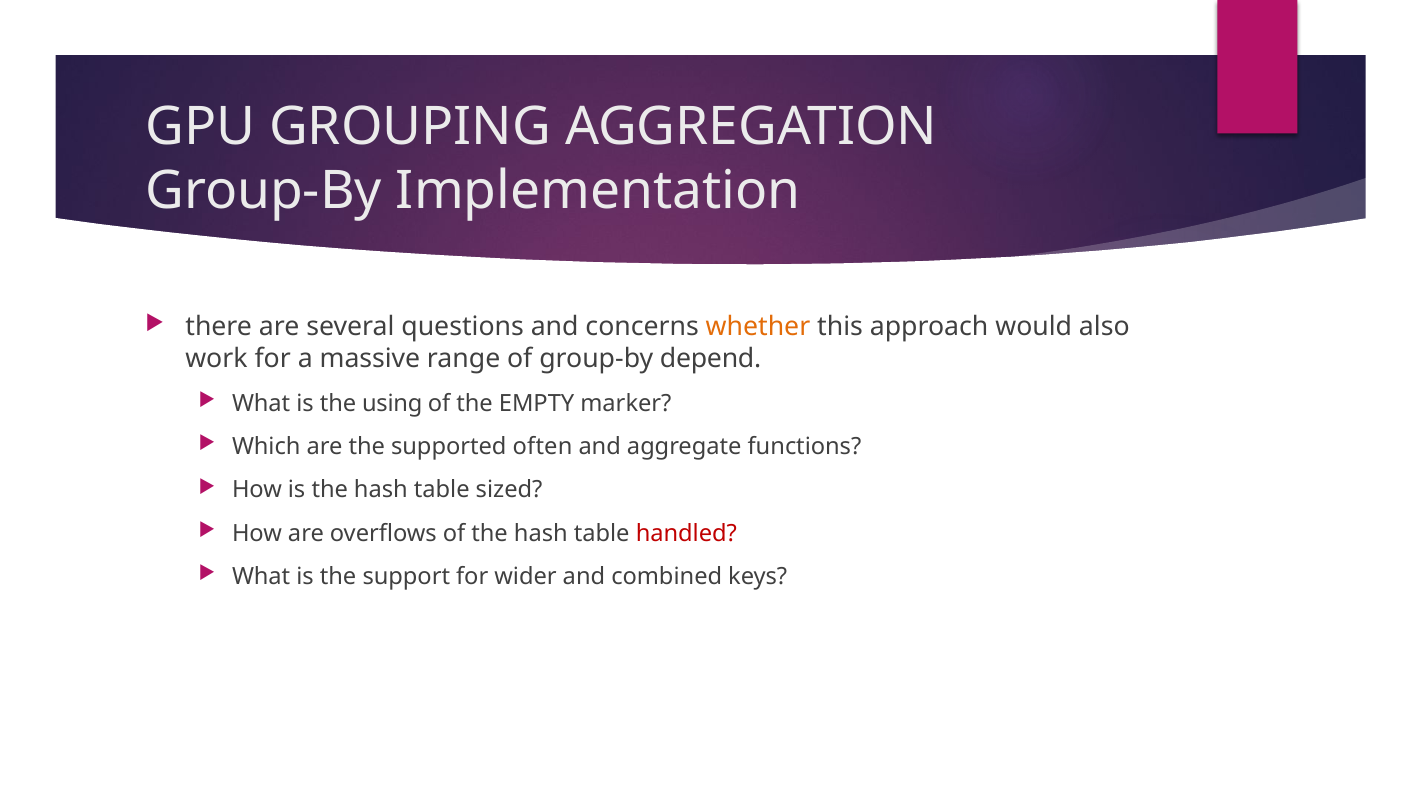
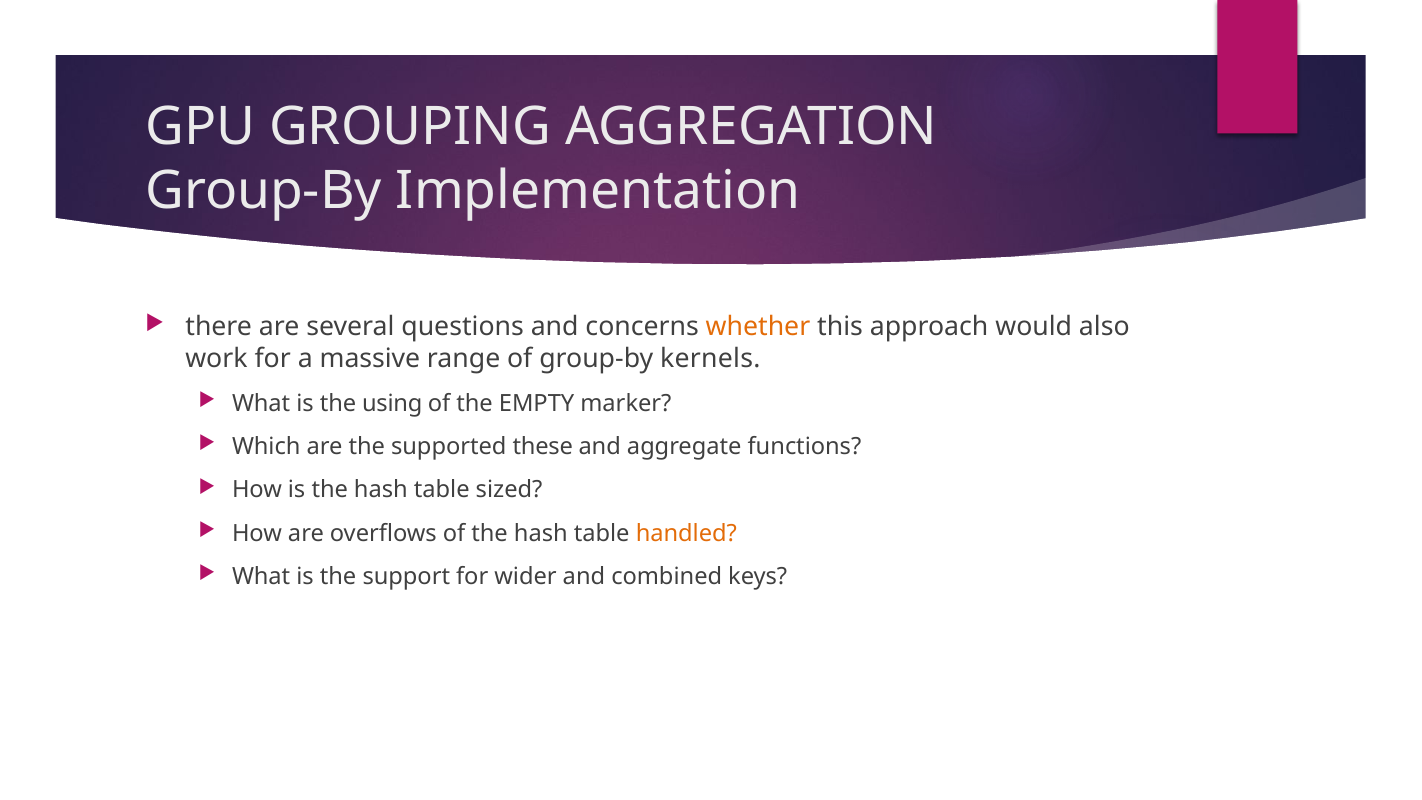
depend: depend -> kernels (710, 359)
often: often -> these (543, 447)
handled colour: red -> orange (686, 533)
